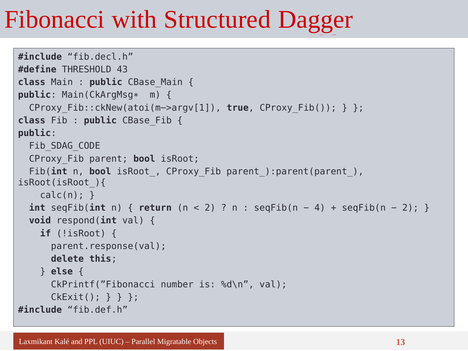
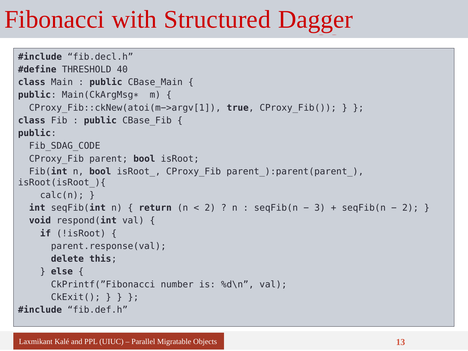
43: 43 -> 40 (122, 69)
4: 4 -> 3 (320, 208)
